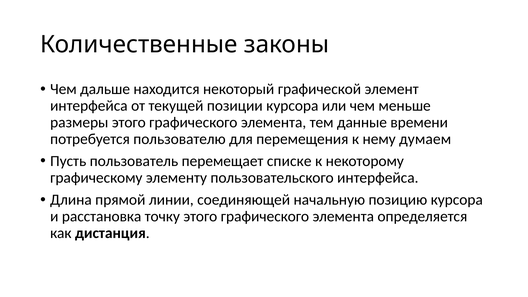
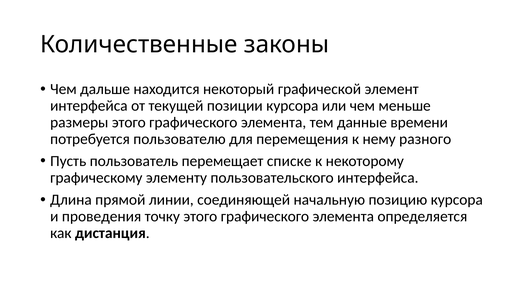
думаем: думаем -> разного (425, 139)
расстановка: расстановка -> проведения (102, 216)
